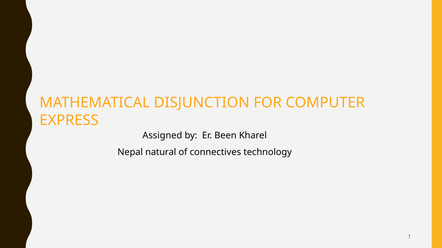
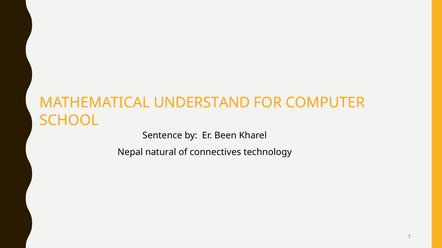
DISJUNCTION: DISJUNCTION -> UNDERSTAND (202, 103)
EXPRESS: EXPRESS -> SCHOOL (69, 121)
Assigned: Assigned -> Sentence (162, 136)
